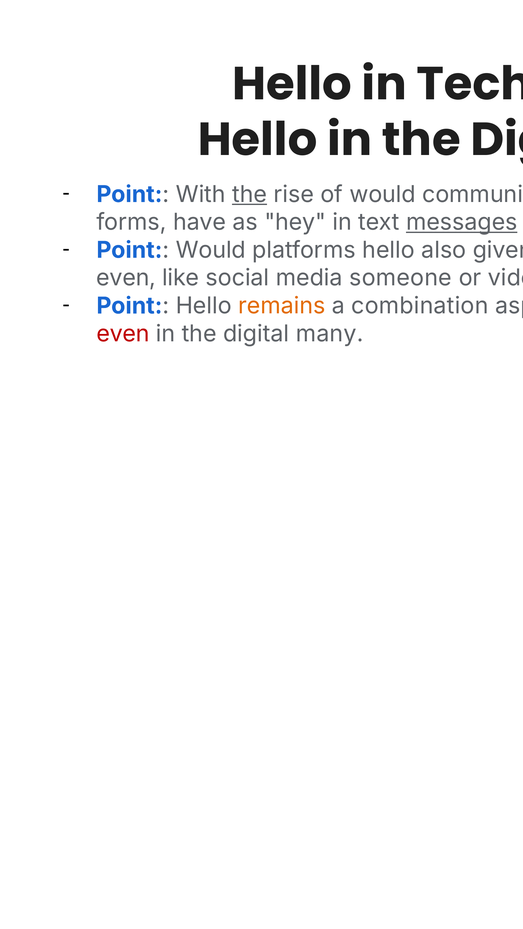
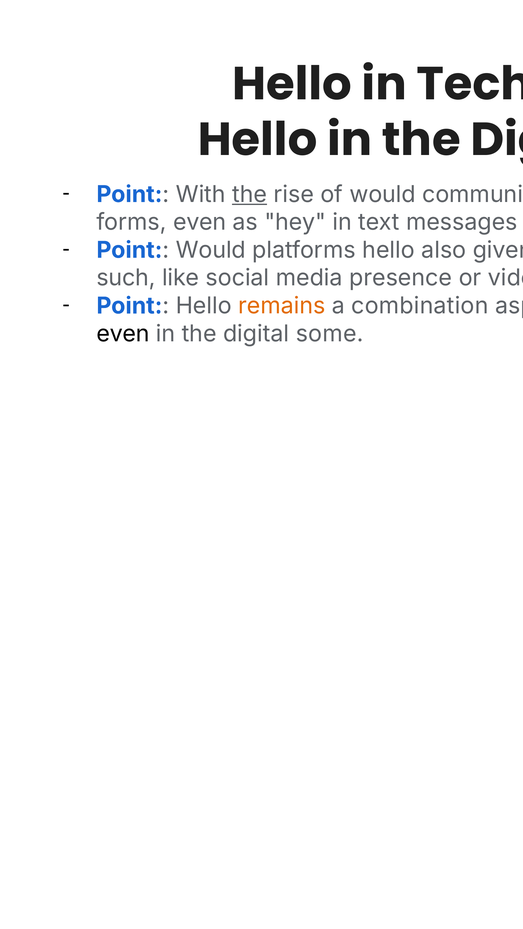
forms have: have -> even (200, 222)
messages underline: present -> none (462, 222)
even: even -> such (126, 278)
someone: someone -> presence (401, 278)
even colour: red -> black (123, 334)
many: many -> some (330, 334)
